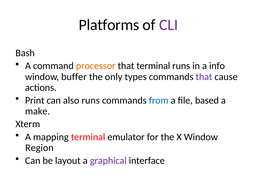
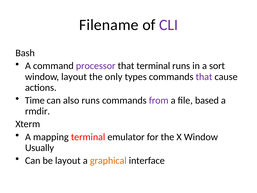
Platforms: Platforms -> Filename (109, 25)
processor colour: orange -> purple (96, 66)
info: info -> sort (217, 66)
window buffer: buffer -> layout (74, 77)
Print: Print -> Time (35, 100)
from colour: blue -> purple (159, 100)
make: make -> rmdir (38, 111)
Region: Region -> Usually (40, 148)
graphical colour: purple -> orange (108, 160)
